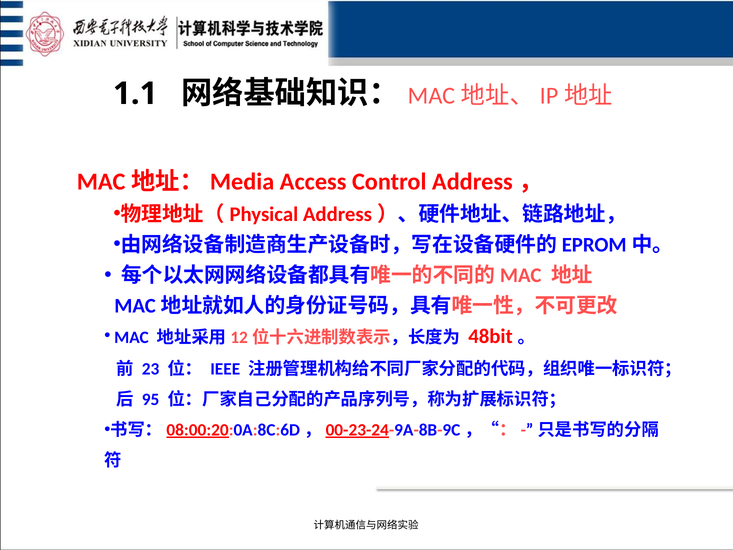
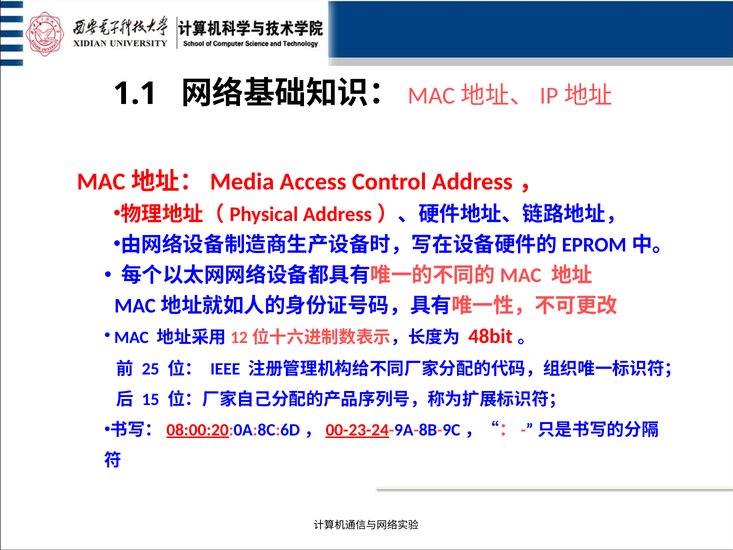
23: 23 -> 25 (151, 369)
95: 95 -> 15 (151, 399)
